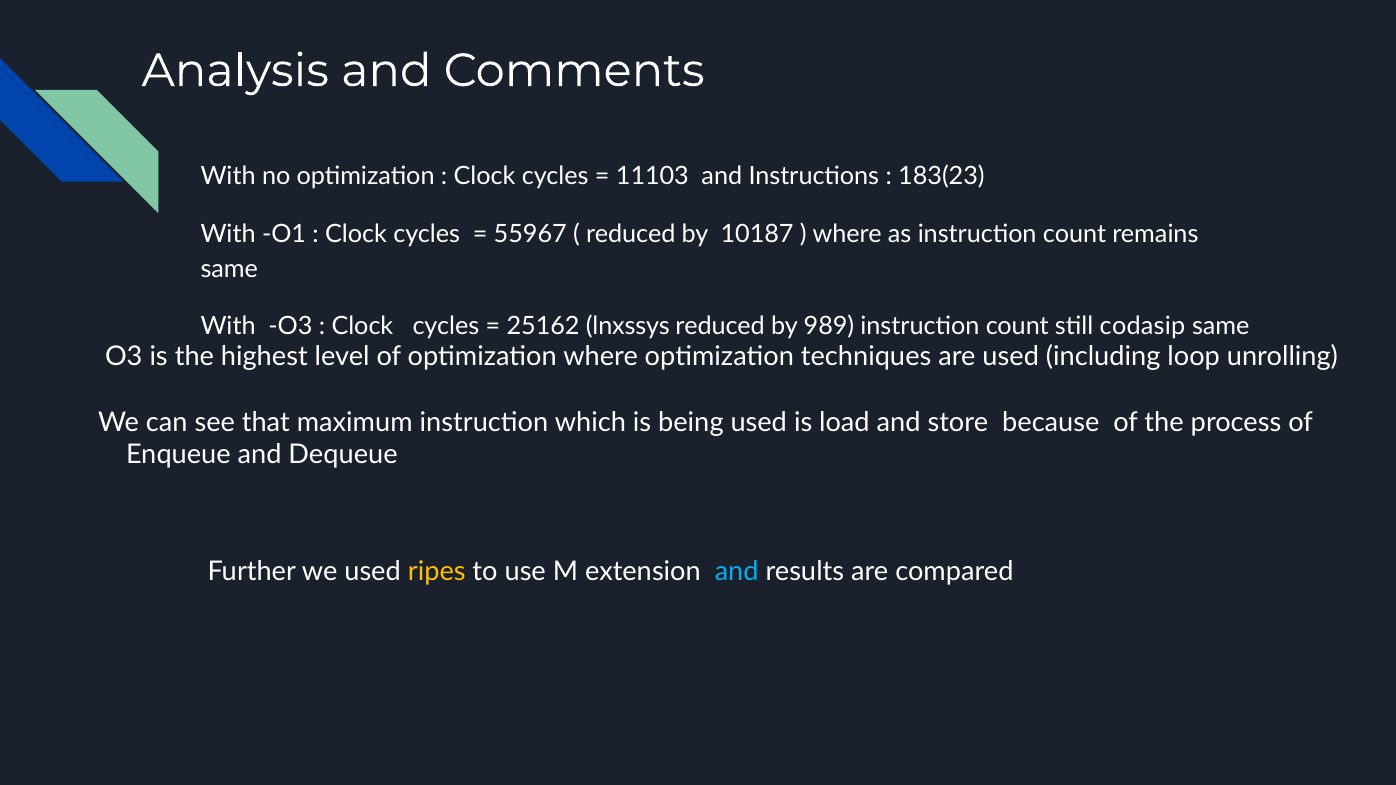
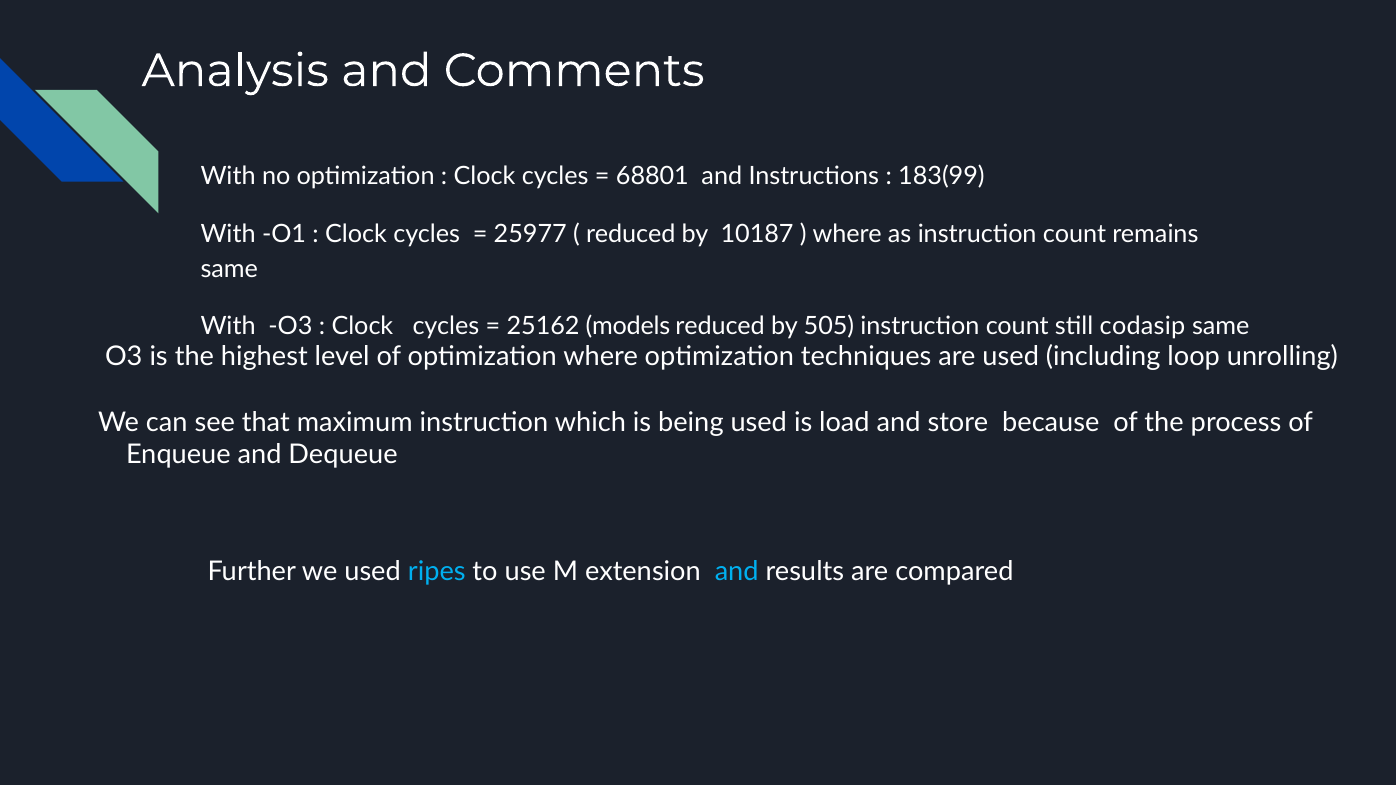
11103: 11103 -> 68801 (652, 176)
183(23: 183(23 -> 183(99 (941, 176)
55967: 55967 -> 25977 (530, 234)
lnxssys: lnxssys -> models (628, 327)
989: 989 -> 505 (829, 327)
ripes colour: yellow -> light blue (437, 571)
